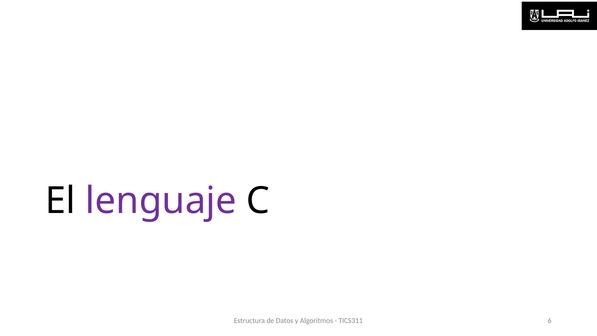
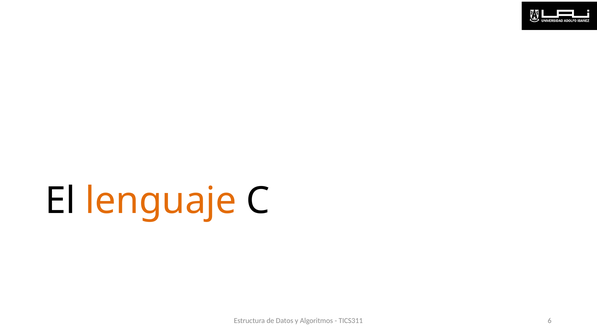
lenguaje colour: purple -> orange (161, 201)
